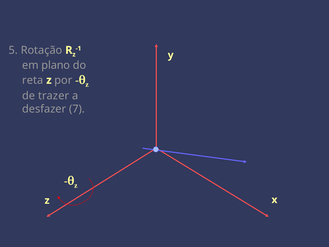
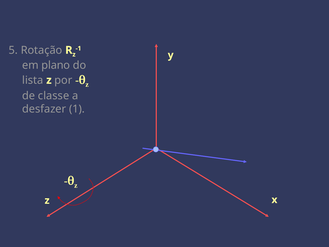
reta: reta -> lista (33, 80)
trazer: trazer -> classe (54, 96)
7: 7 -> 1 (77, 109)
